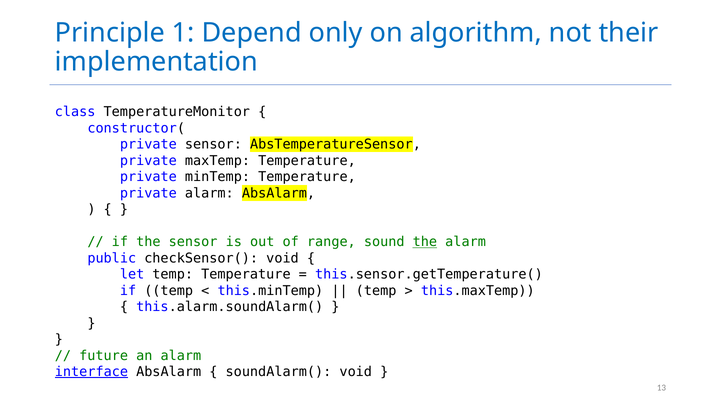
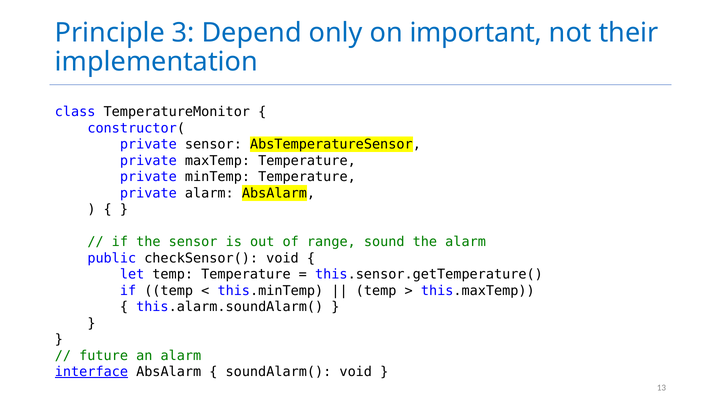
1: 1 -> 3 (183, 33)
algorithm: algorithm -> important (476, 33)
the underline: present -> none (425, 242)
